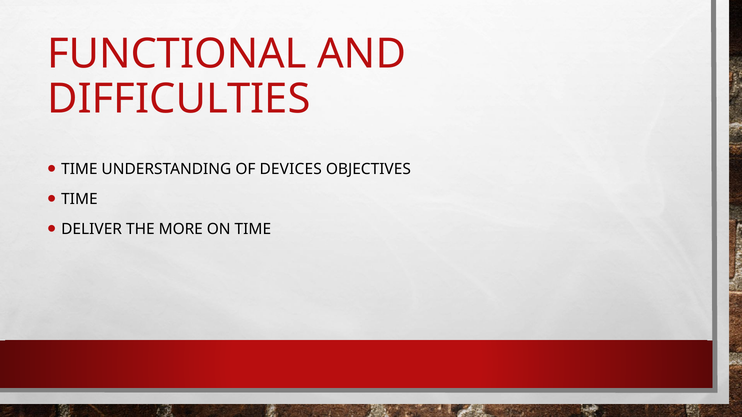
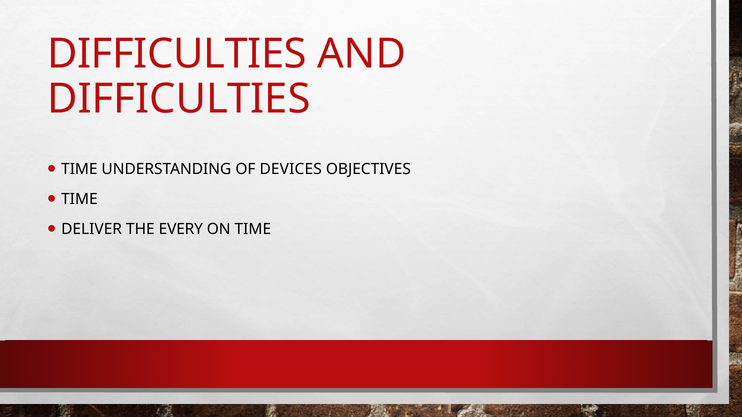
FUNCTIONAL: FUNCTIONAL -> DIFFICULTIES (177, 54)
MORE: MORE -> EVERY (181, 229)
